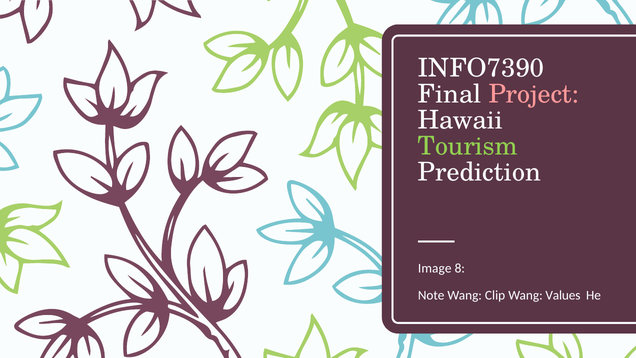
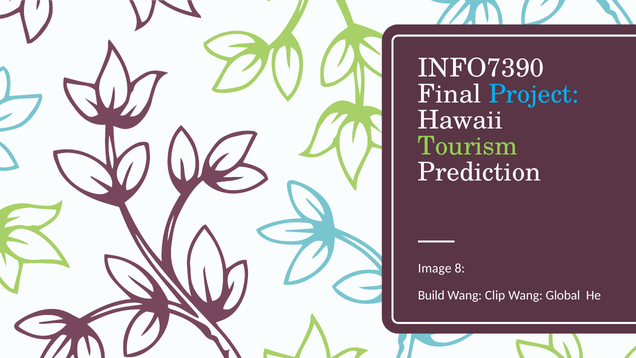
Project colour: pink -> light blue (534, 94)
Note: Note -> Build (431, 295)
Values: Values -> Global (563, 295)
